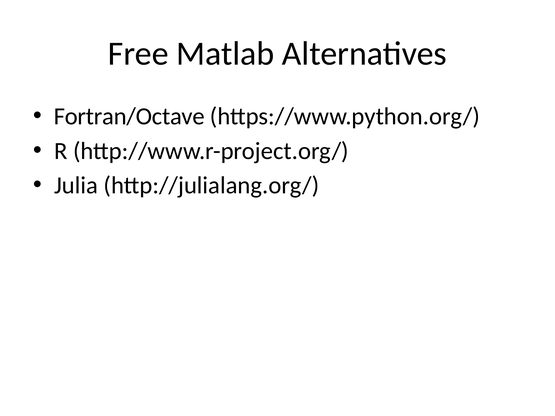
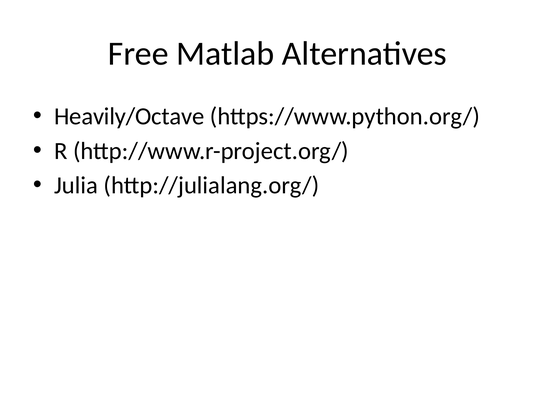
Fortran/Octave: Fortran/Octave -> Heavily/Octave (129, 116)
